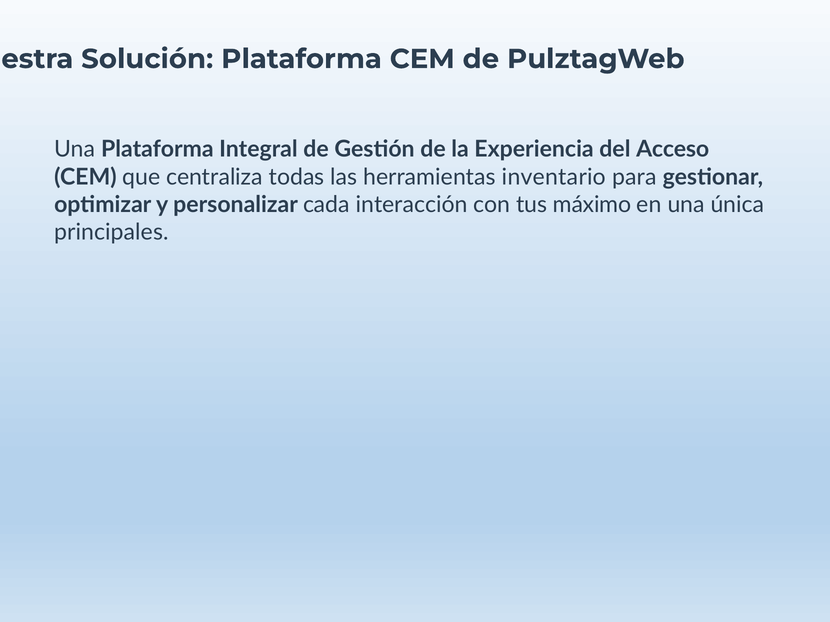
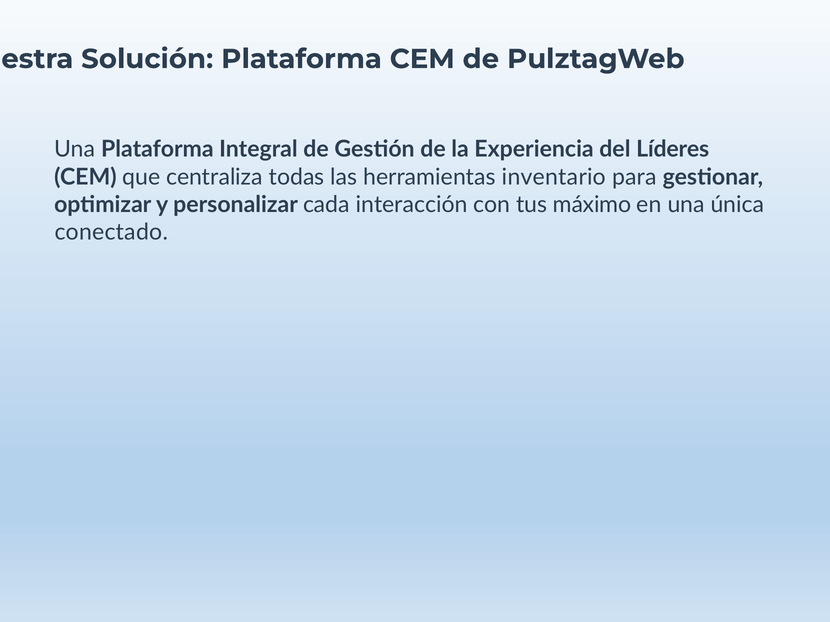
Acceso: Acceso -> Líderes (673, 149)
principales: principales -> conectado (111, 232)
